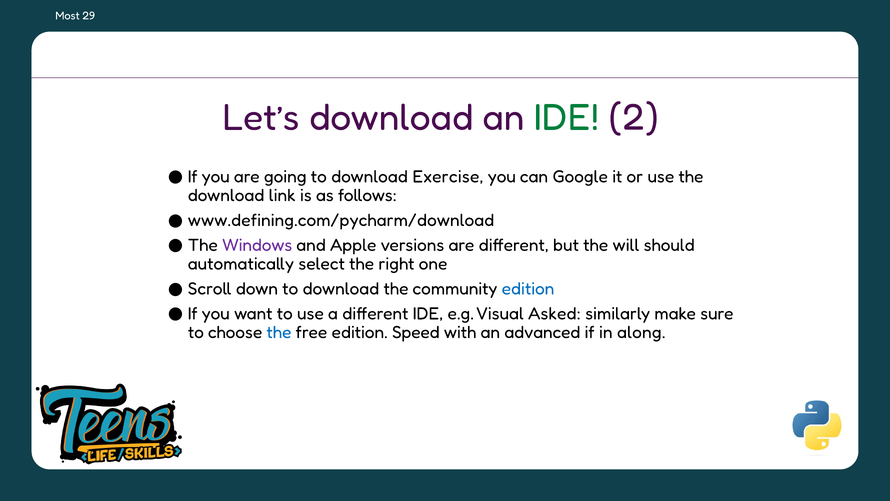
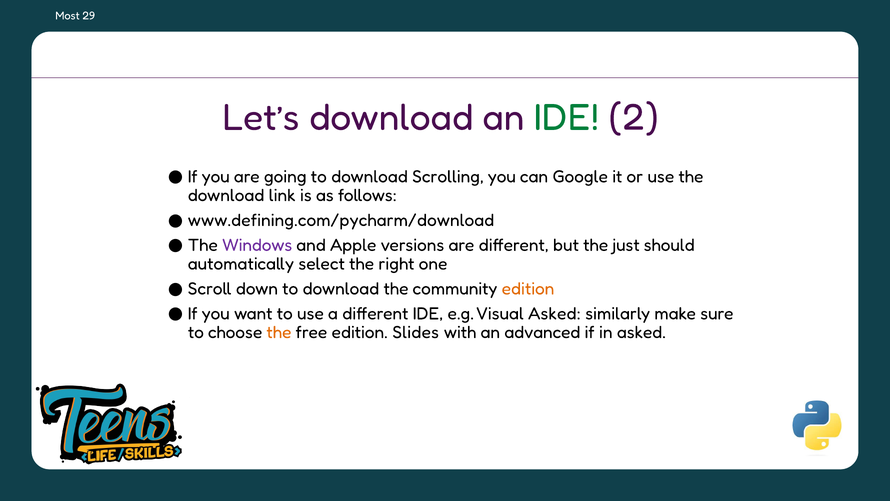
Exercise: Exercise -> Scrolling (448, 176)
will: will -> just (626, 245)
edition colour: blue -> orange (528, 288)
the colour: blue -> orange (279, 332)
Speed: Speed -> Slides (416, 332)
in along: along -> asked (641, 332)
